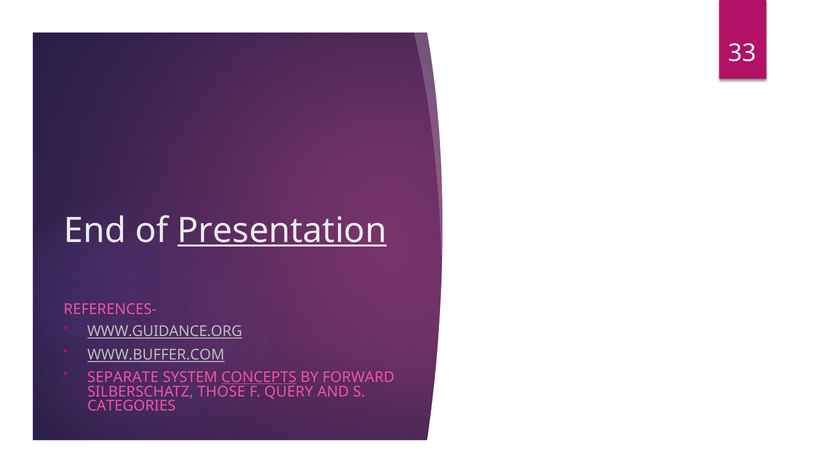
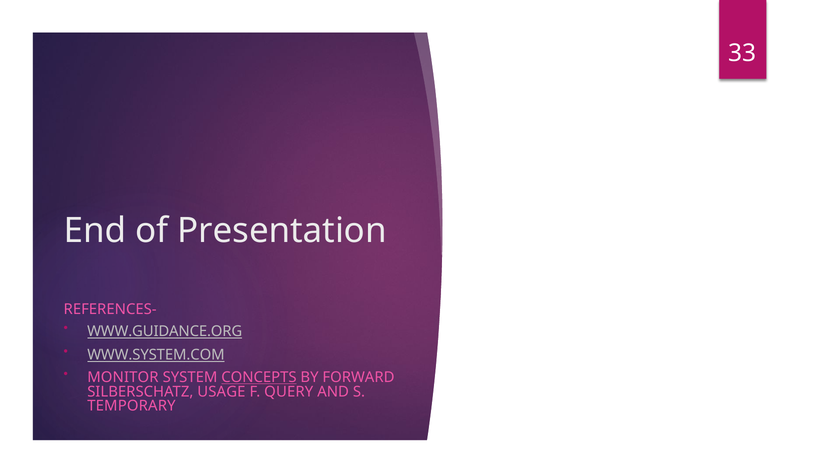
Presentation underline: present -> none (282, 230)
WWW.BUFFER.COM: WWW.BUFFER.COM -> WWW.SYSTEM.COM (156, 354)
SEPARATE: SEPARATE -> MONITOR (123, 377)
THOSE: THOSE -> USAGE (221, 391)
CATEGORIES: CATEGORIES -> TEMPORARY (131, 406)
